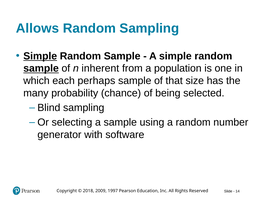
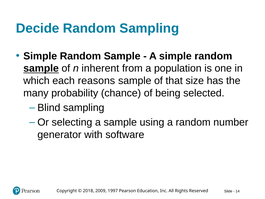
Allows: Allows -> Decide (38, 28)
Simple underline: present -> none (40, 56)
perhaps: perhaps -> reasons (96, 81)
